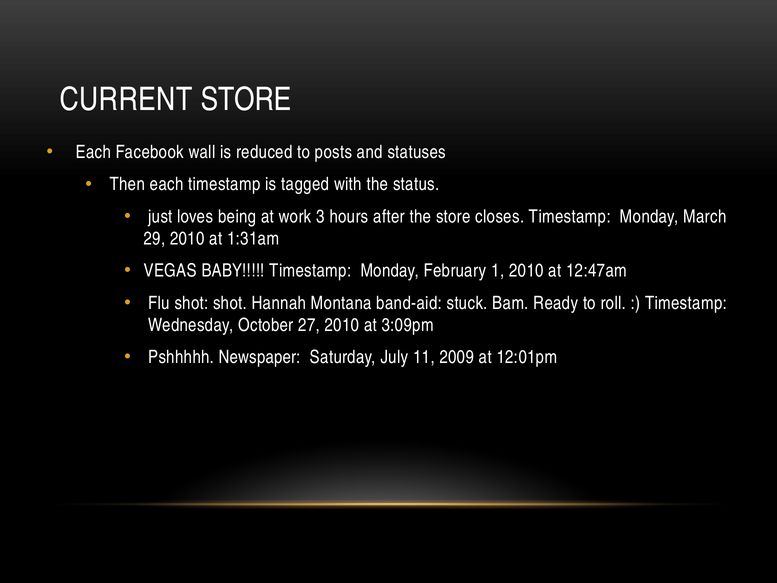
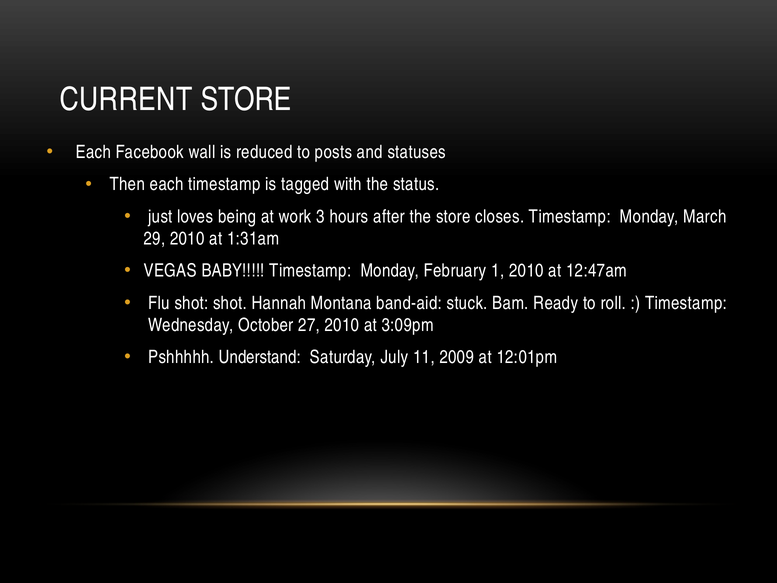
Newspaper: Newspaper -> Understand (260, 357)
